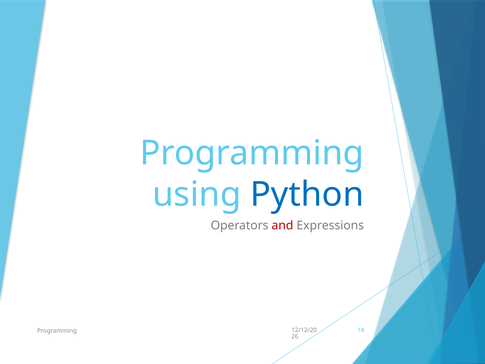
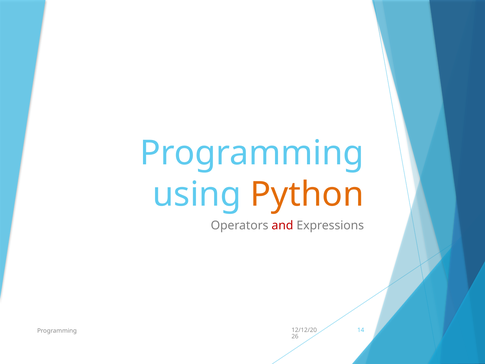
Python colour: blue -> orange (307, 194)
